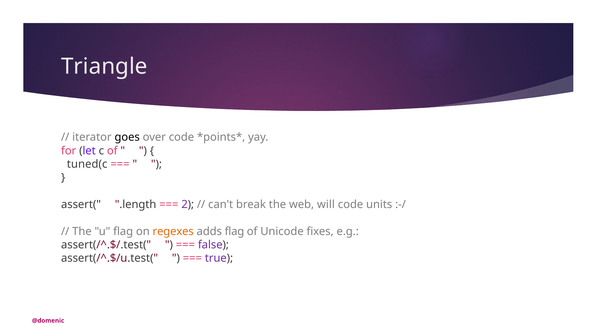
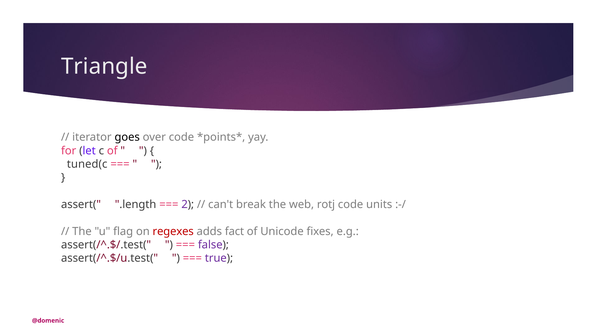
will: will -> rotj (326, 204)
regexes colour: orange -> red (173, 231)
adds flag: flag -> fact (234, 231)
